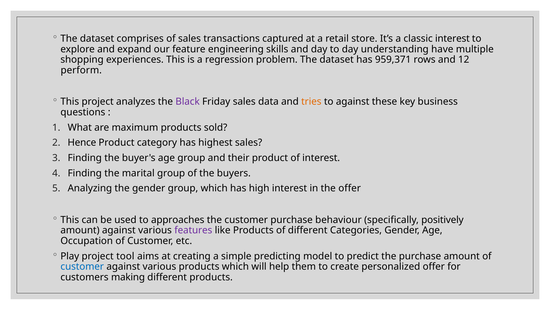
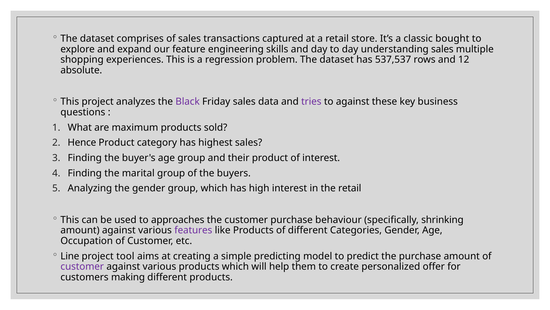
classic interest: interest -> bought (452, 38)
understanding have: have -> sales (442, 49)
959,371: 959,371 -> 537,537 (393, 60)
perform: perform -> absolute (81, 70)
tries colour: orange -> purple (311, 102)
the offer: offer -> retail (350, 188)
positively: positively -> shrinking (442, 219)
Play: Play -> Line (70, 256)
customer colour: blue -> purple (82, 266)
